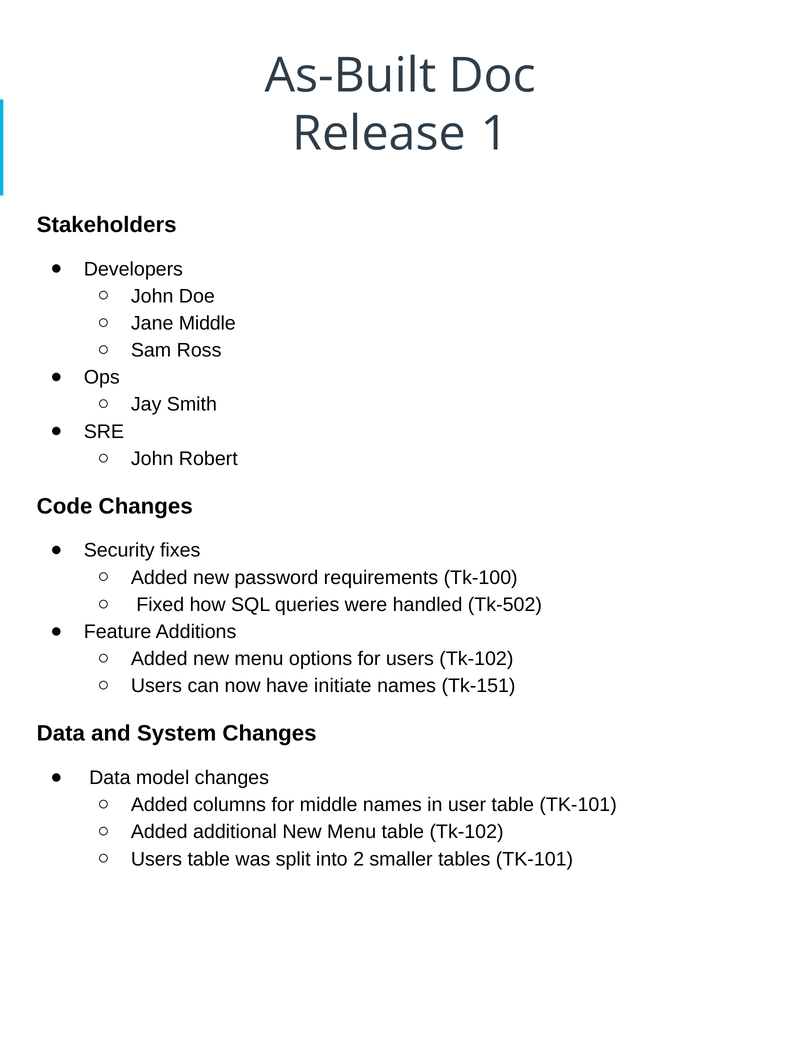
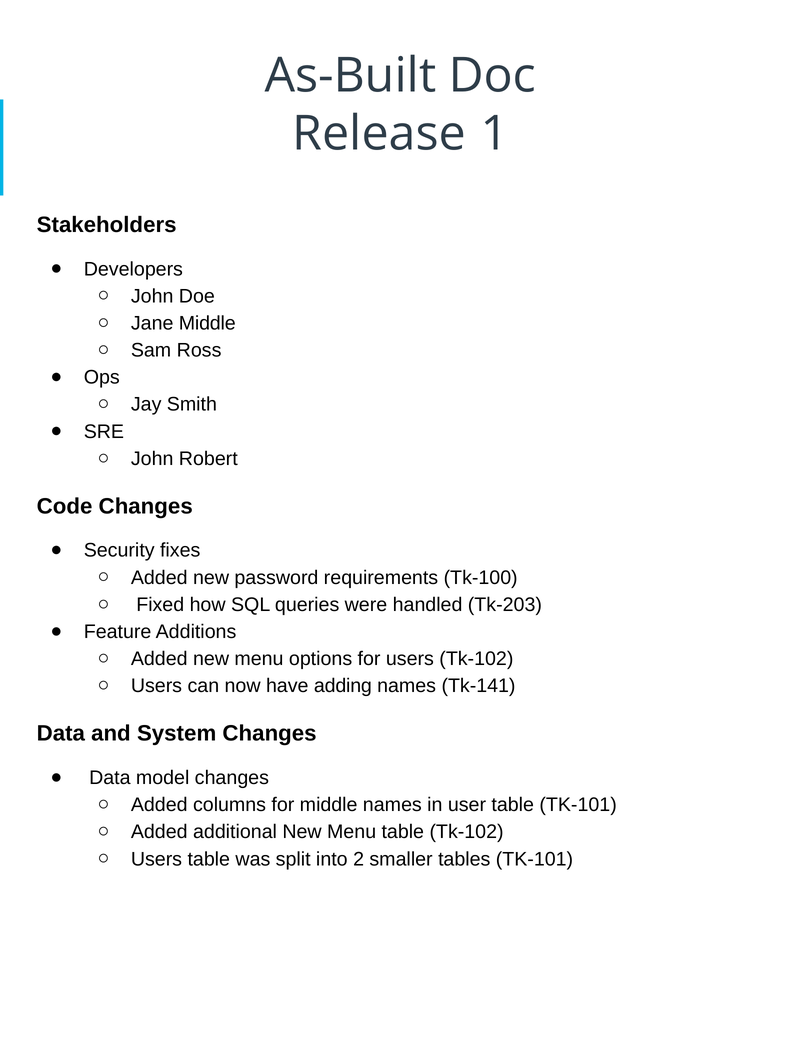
Tk-502: Tk-502 -> Tk-203 (505, 604)
initiate: initiate -> adding (343, 686)
Tk-151: Tk-151 -> Tk-141 (478, 686)
